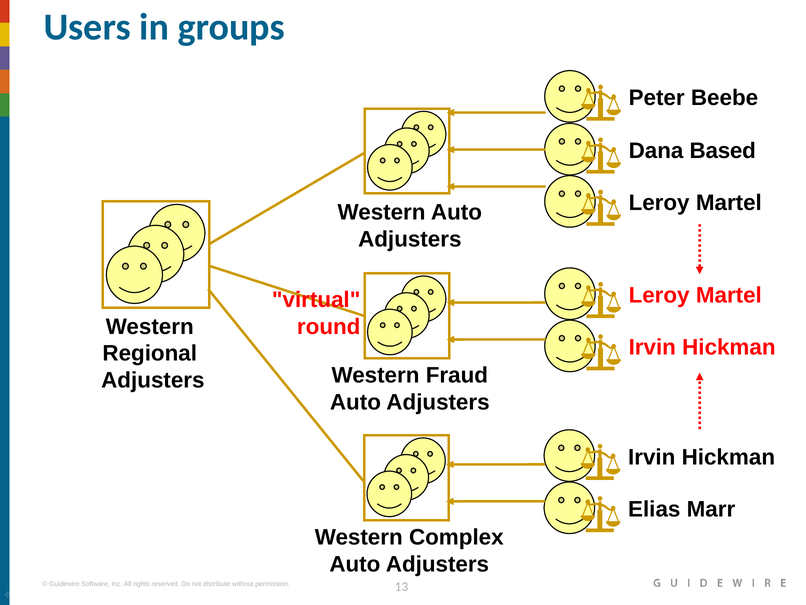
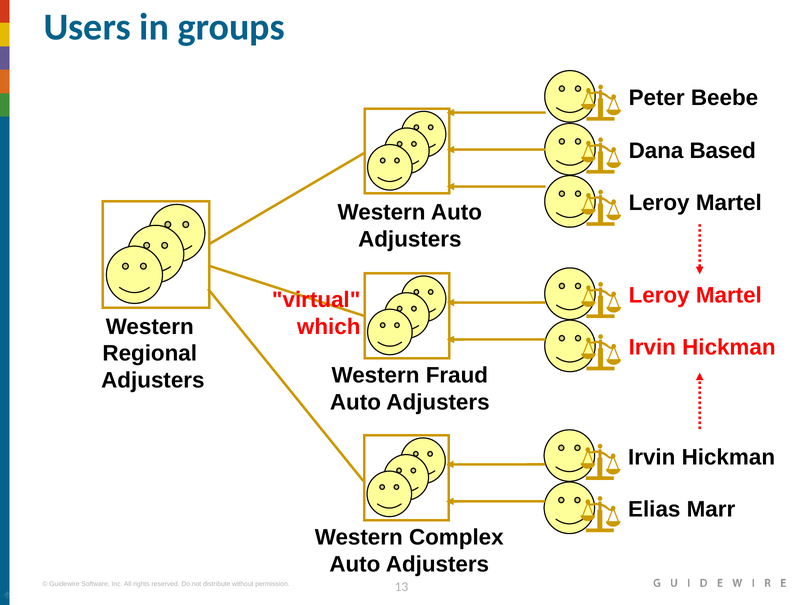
round: round -> which (329, 326)
